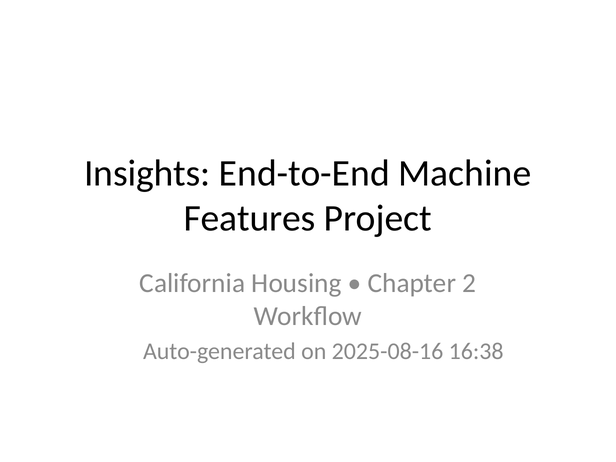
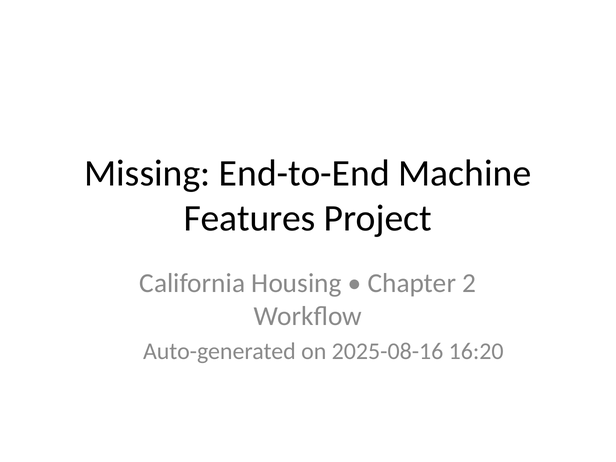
Insights: Insights -> Missing (147, 173)
16:38: 16:38 -> 16:20 (476, 351)
